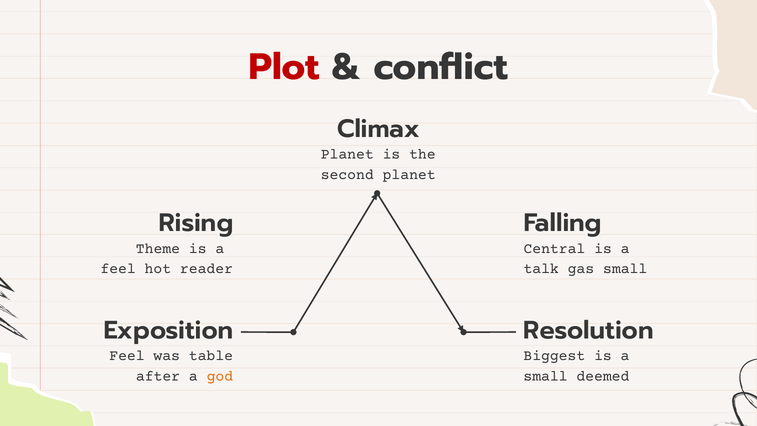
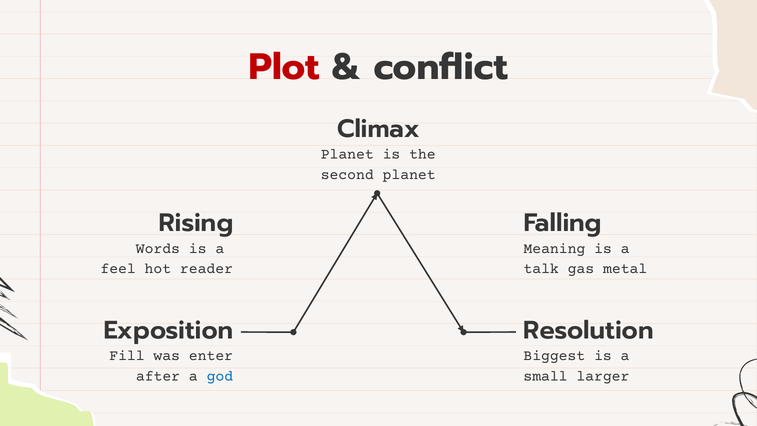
Theme: Theme -> Words (158, 248)
Central: Central -> Meaning (554, 248)
gas small: small -> metal (625, 268)
Feel: Feel -> Fill (127, 355)
table: table -> enter (211, 355)
god colour: orange -> blue (220, 375)
deemed: deemed -> larger (603, 375)
